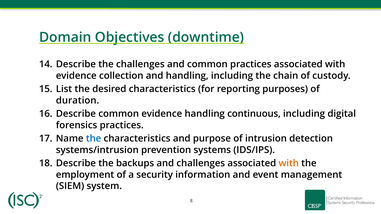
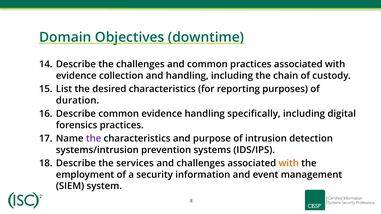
continuous: continuous -> specifically (254, 114)
the colour: blue -> purple (94, 139)
backups: backups -> services (135, 163)
